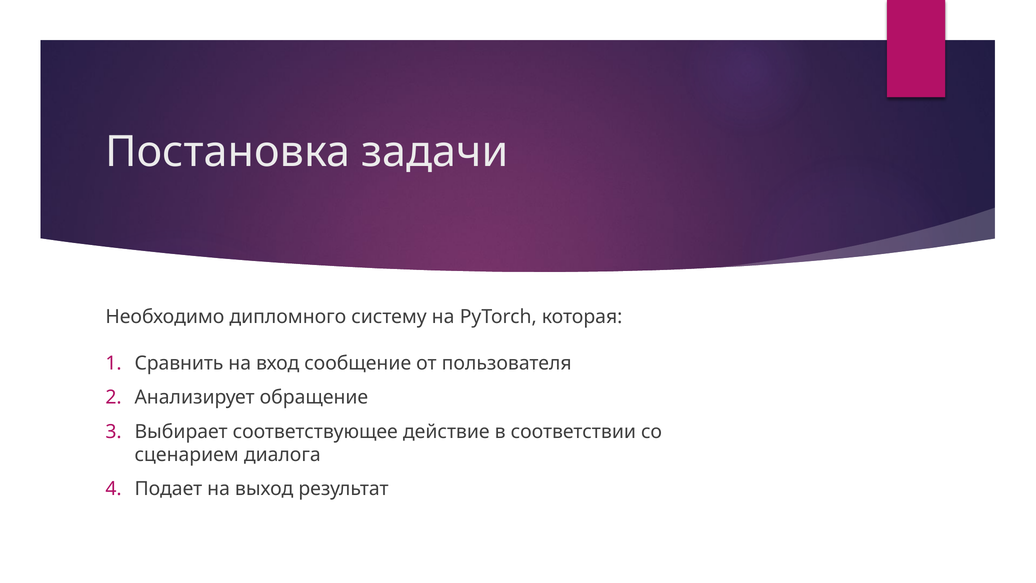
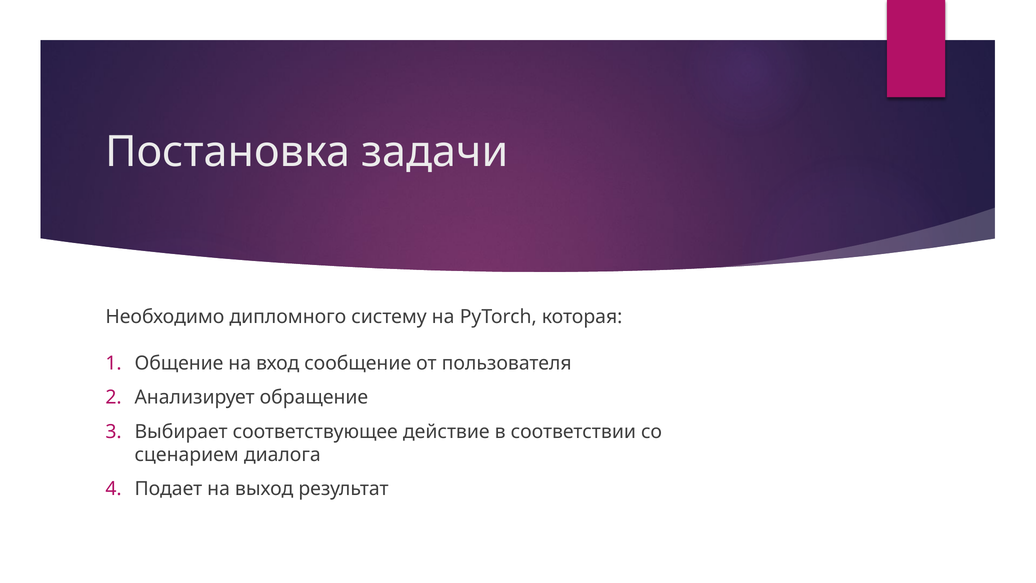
Сравнить: Сравнить -> Общение (179, 363)
